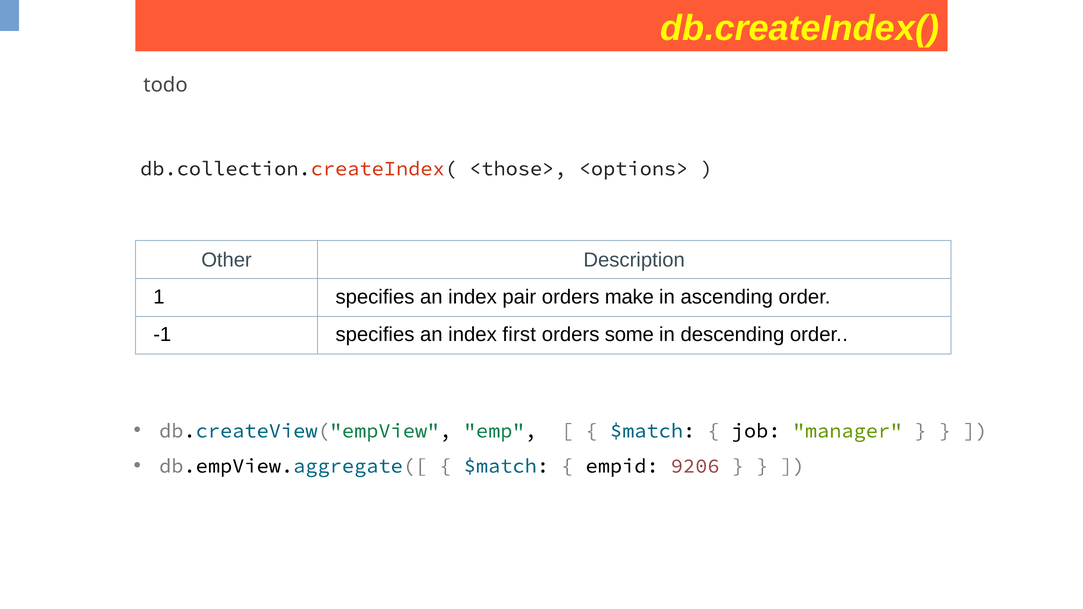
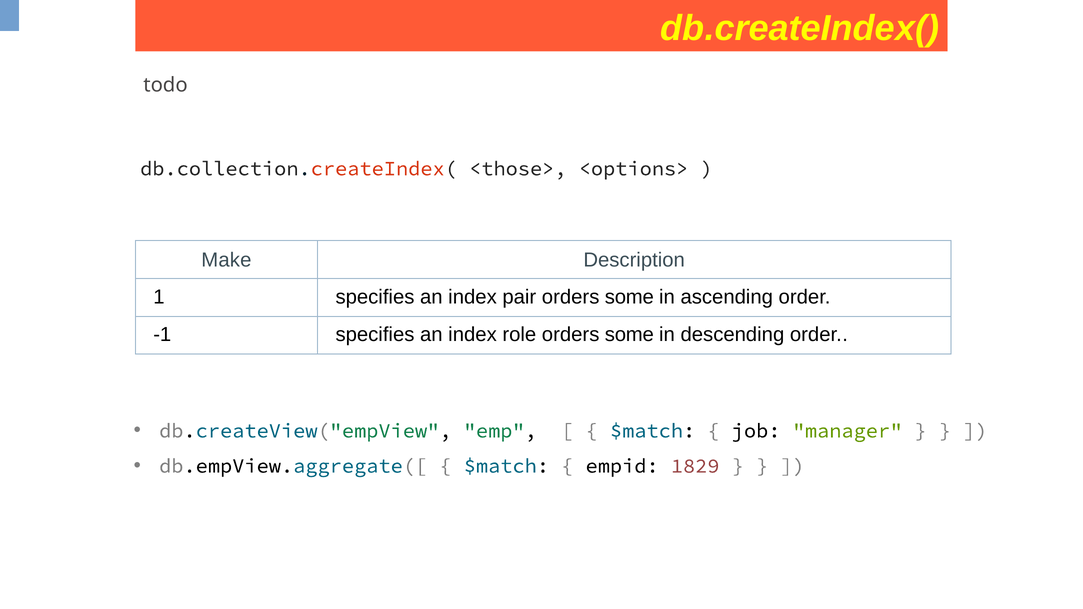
Other: Other -> Make (226, 260)
make: make -> some (629, 297)
first: first -> role (519, 335)
9206: 9206 -> 1829 (695, 466)
